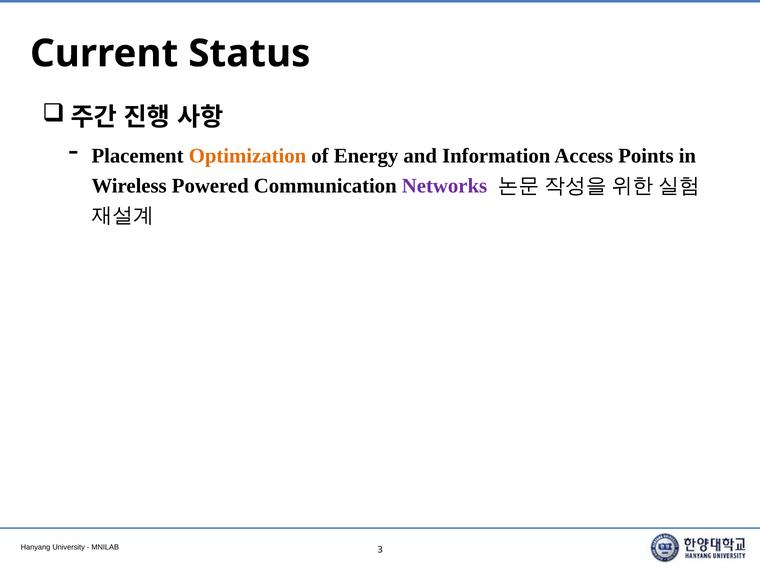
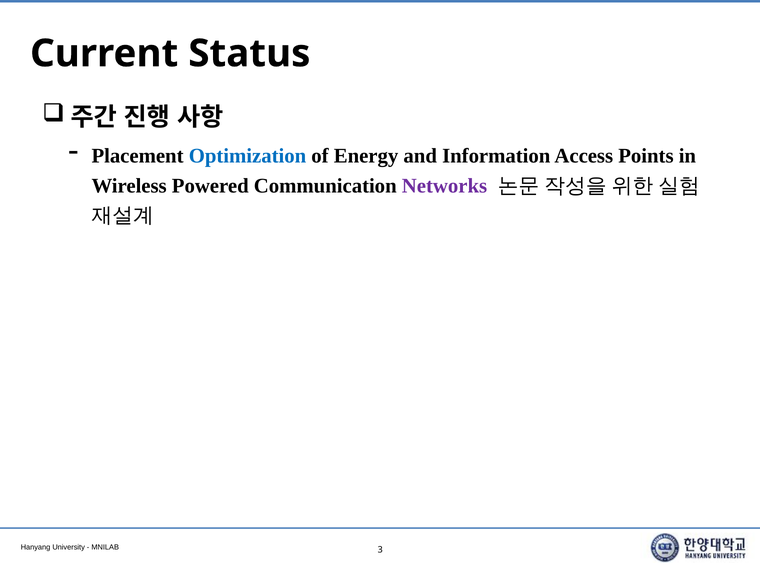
Optimization colour: orange -> blue (248, 156)
